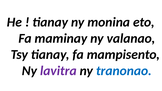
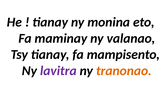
tranonao colour: blue -> orange (124, 71)
